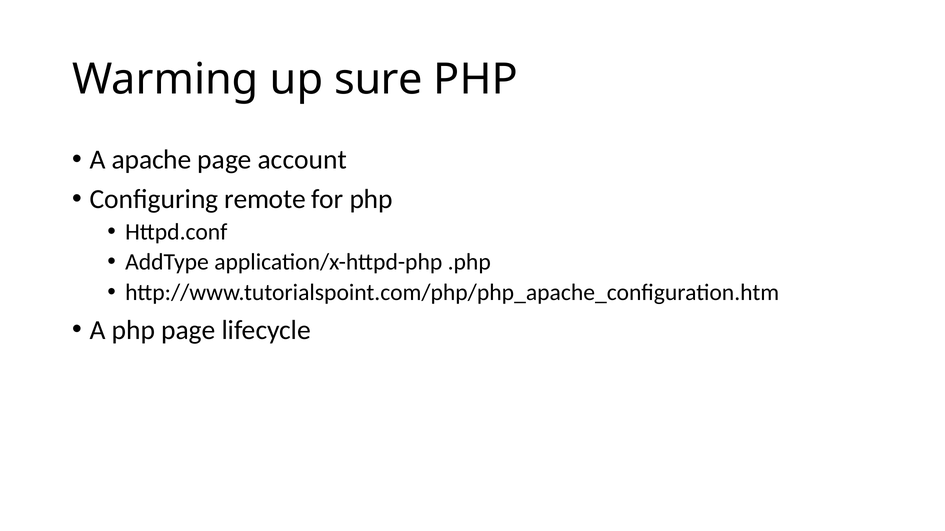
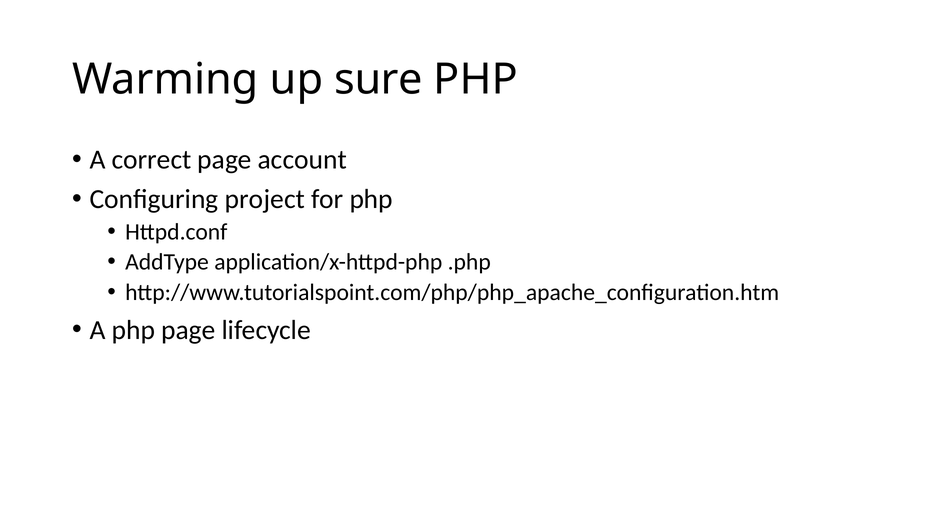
apache: apache -> correct (152, 160)
remote: remote -> project (265, 199)
